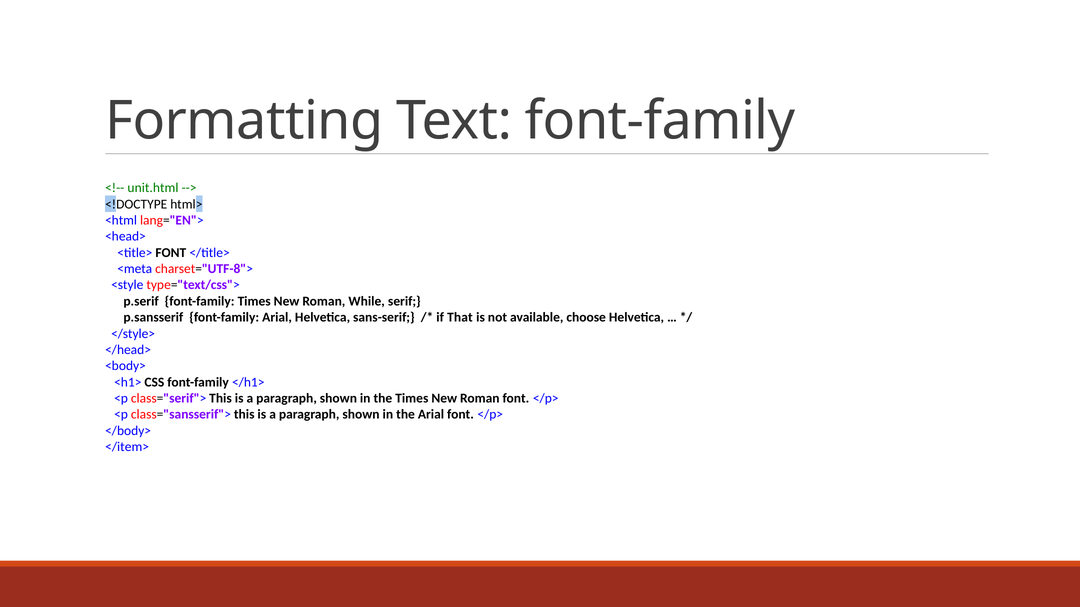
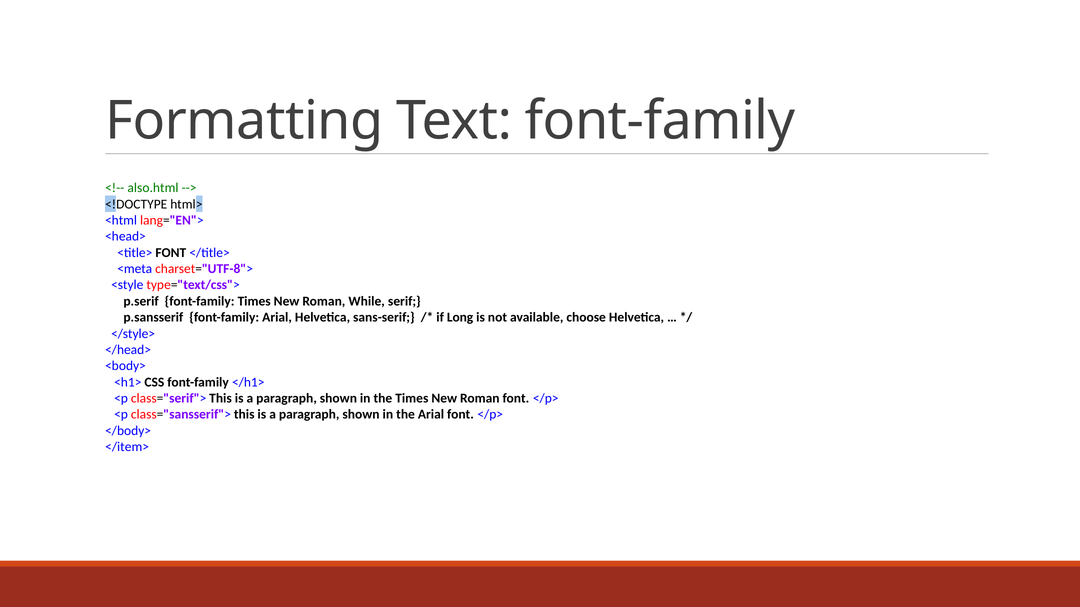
unit.html: unit.html -> also.html (153, 188)
That: That -> Long (460, 318)
